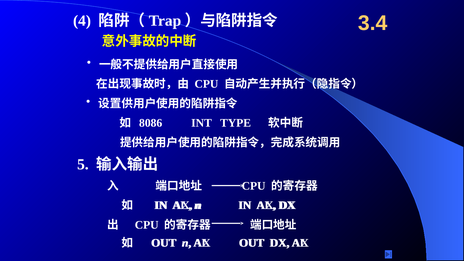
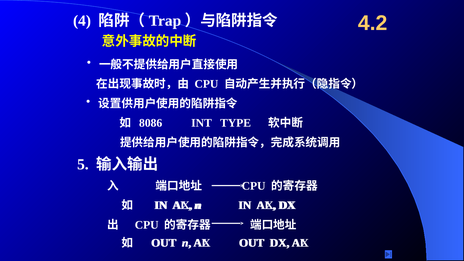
3.4: 3.4 -> 4.2 (373, 23)
